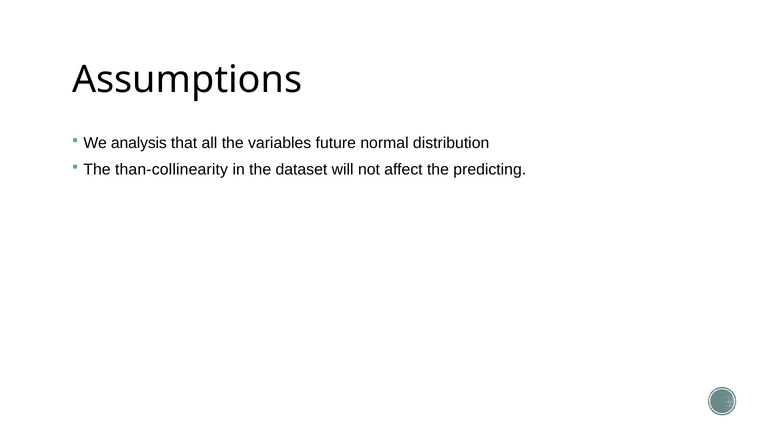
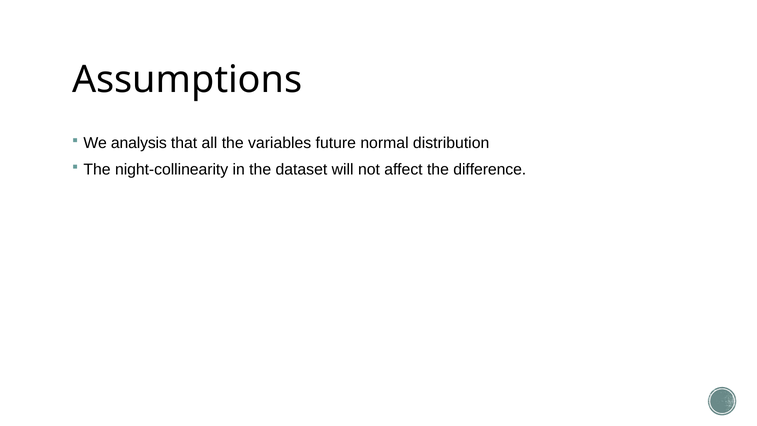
than-collinearity: than-collinearity -> night-collinearity (172, 169)
predicting: predicting -> difference (490, 169)
